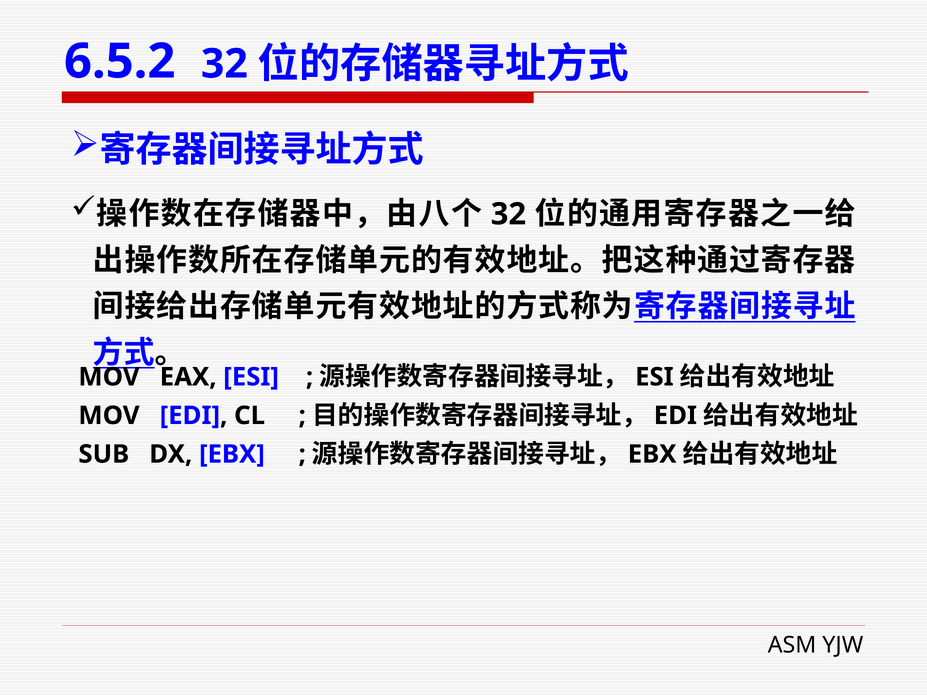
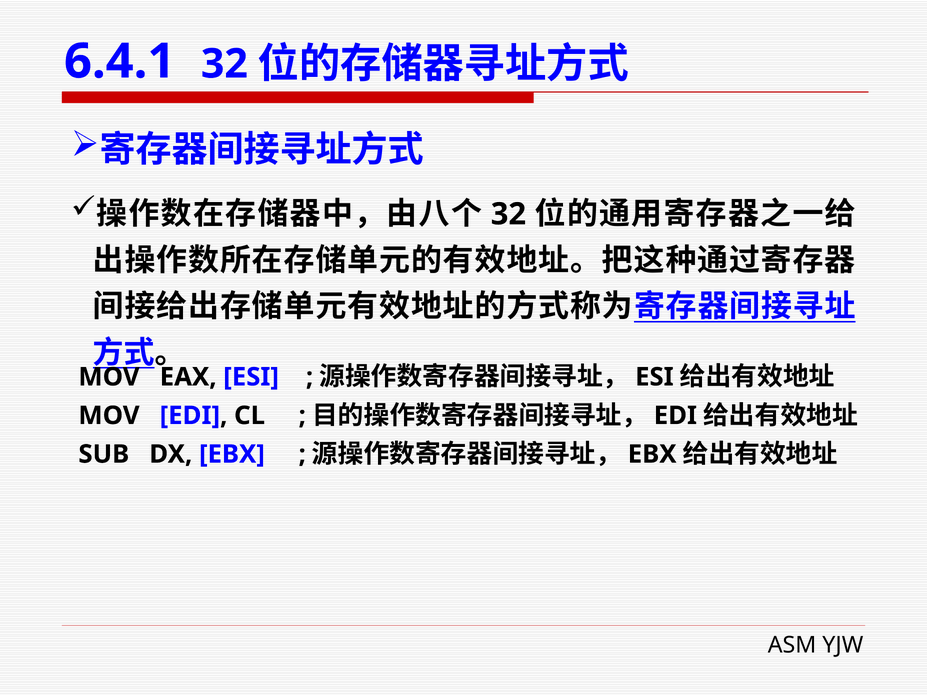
6.5.2: 6.5.2 -> 6.4.1 (120, 61)
